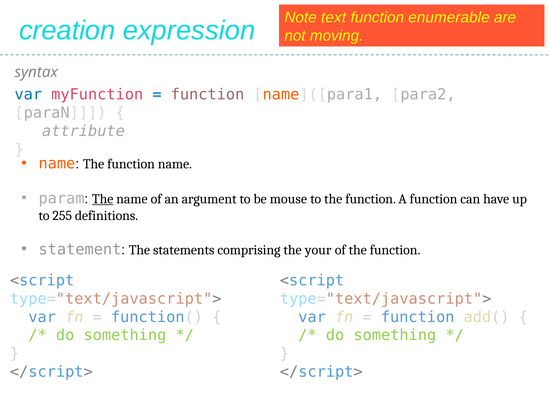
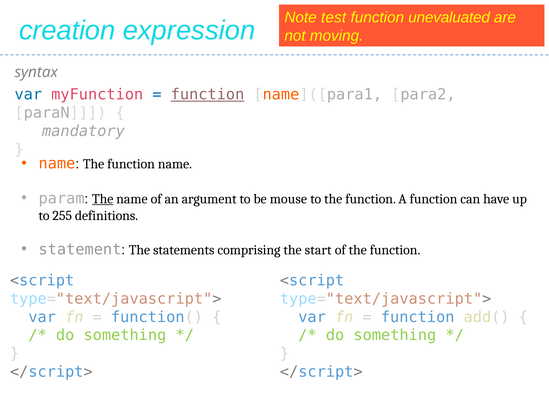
text: text -> test (334, 17)
enumerable: enumerable -> unevaluated (449, 17)
function underline: none -> present (208, 95)
attribute: attribute -> mandatory (83, 131)
your: your -> start (318, 250)
